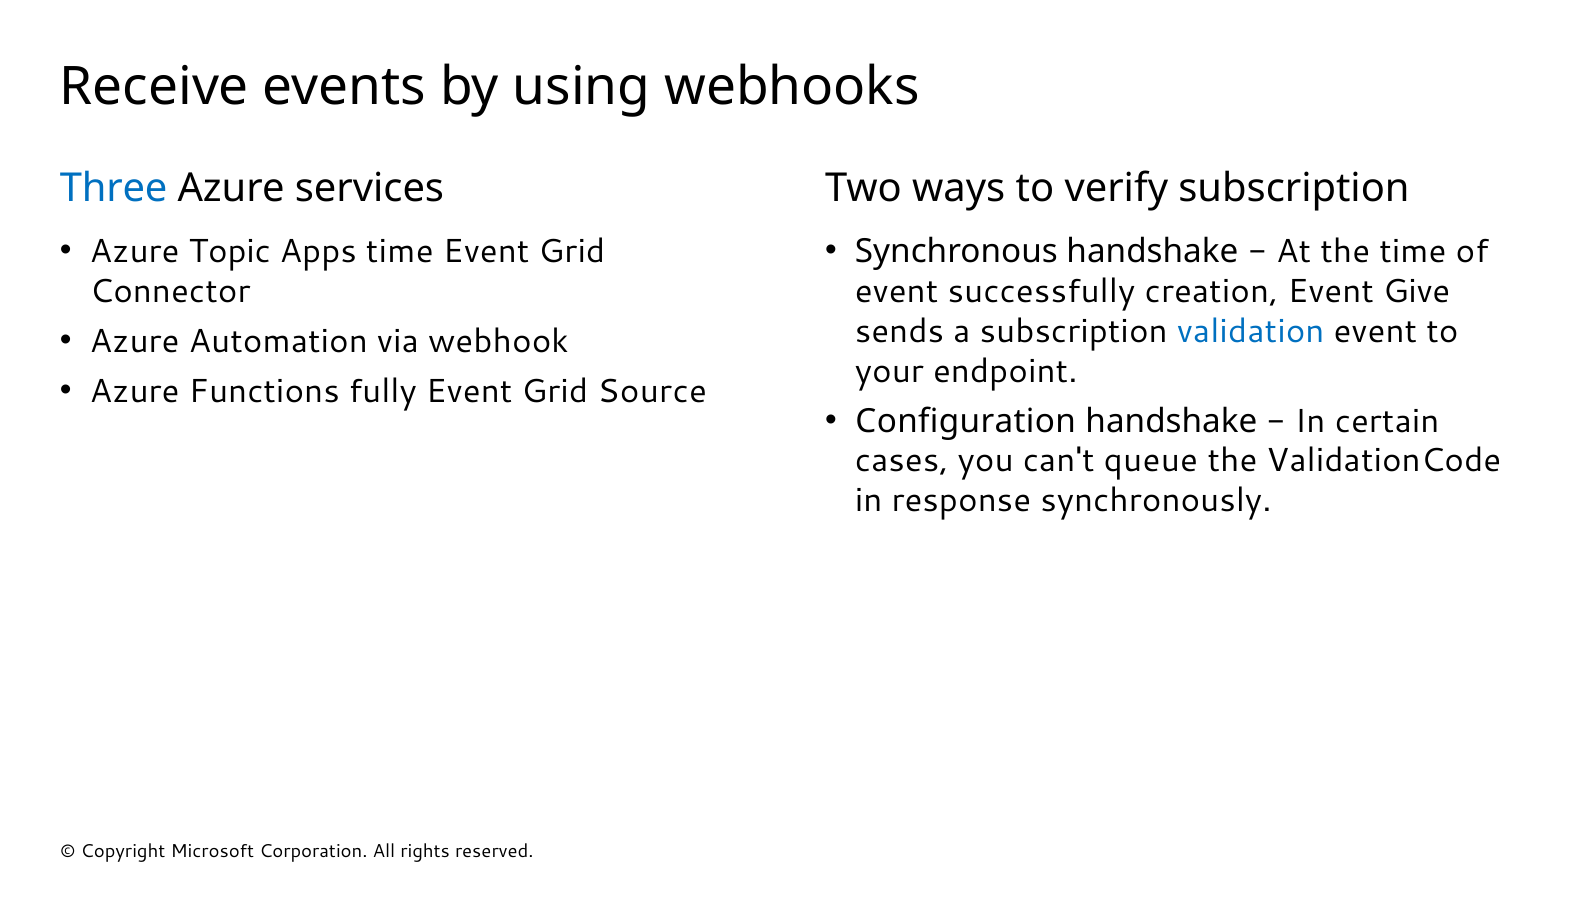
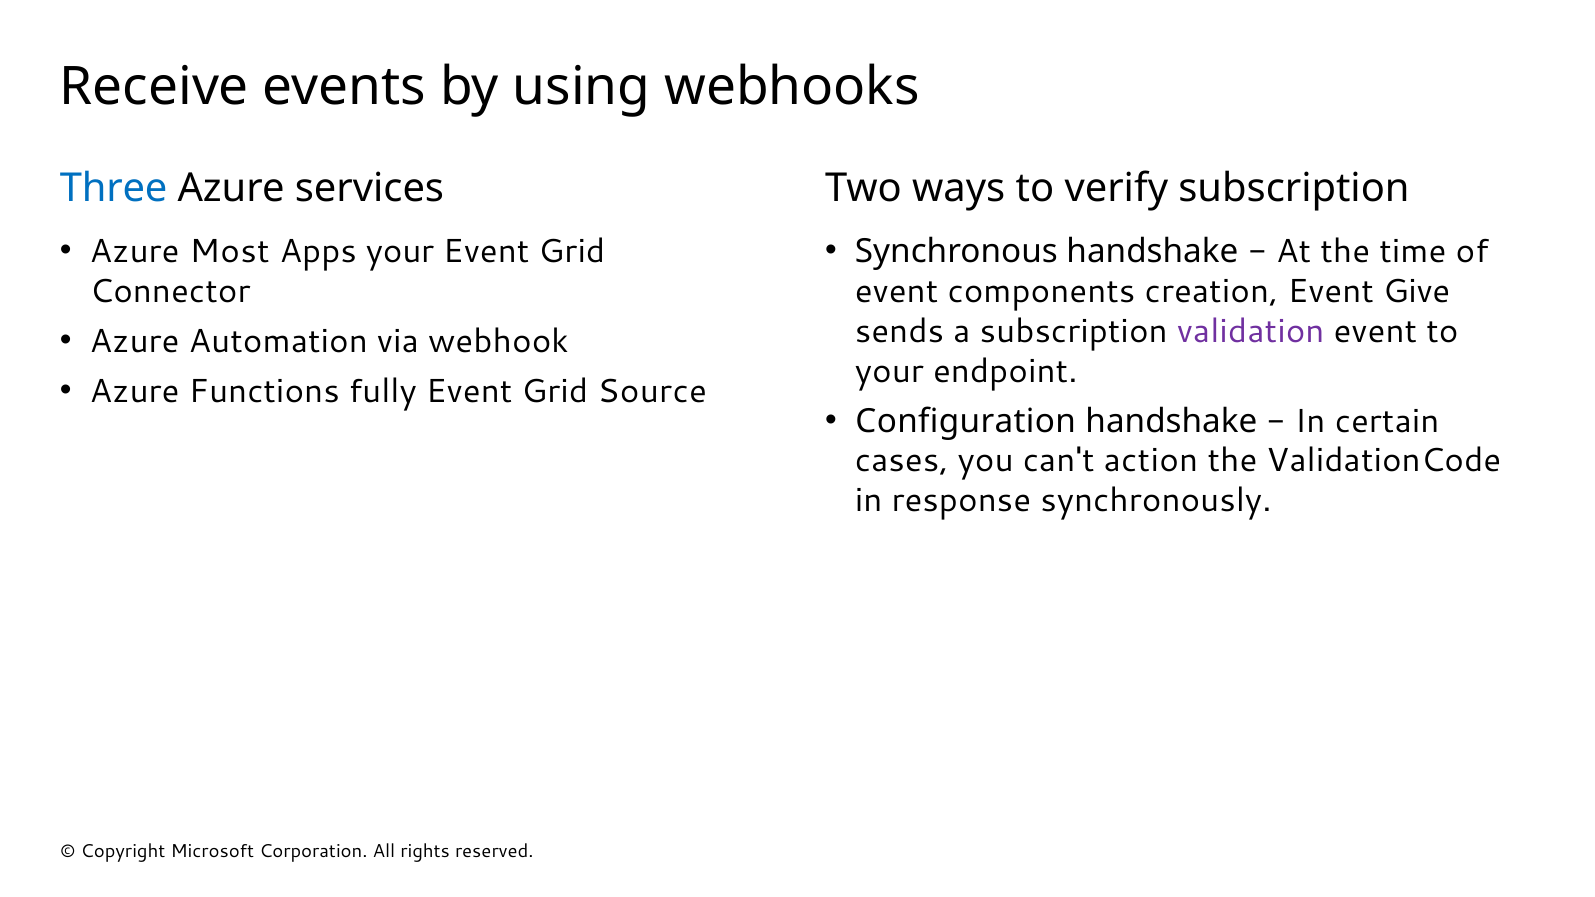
Topic: Topic -> Most (230, 252)
Apps time: time -> your (400, 252)
successfully: successfully -> components (1042, 292)
validation colour: blue -> purple (1251, 331)
queue: queue -> action (1151, 461)
